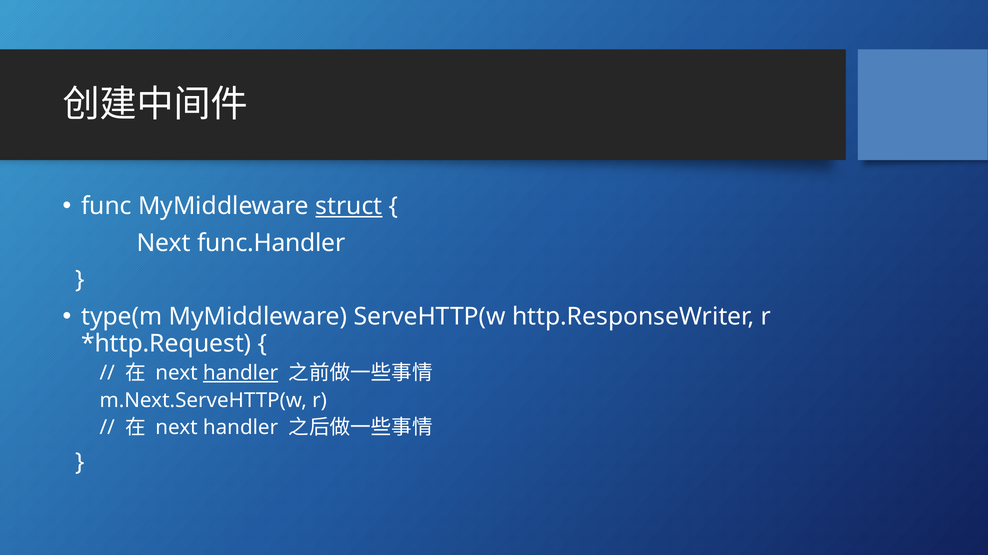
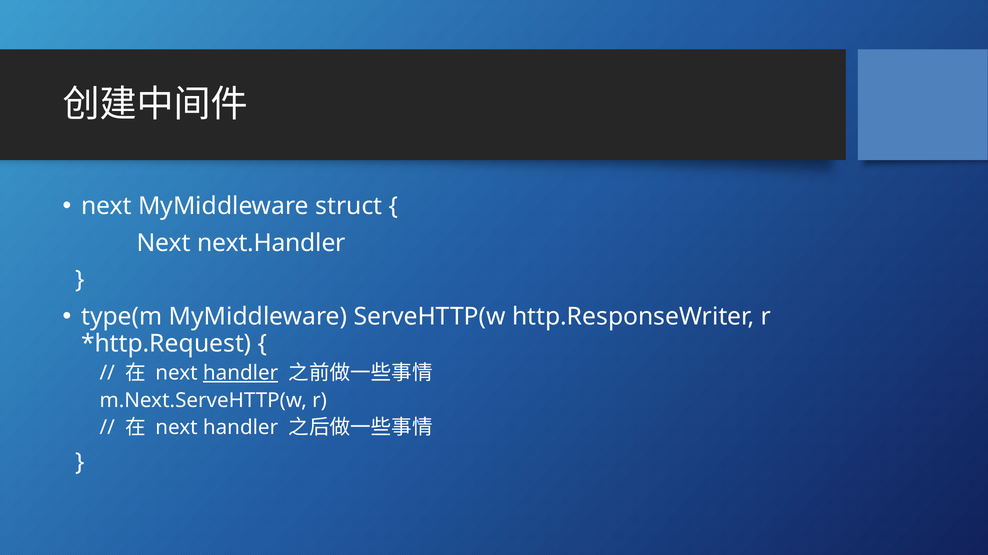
func: func -> next (106, 206)
struct underline: present -> none (349, 206)
func.Handler: func.Handler -> next.Handler (271, 243)
